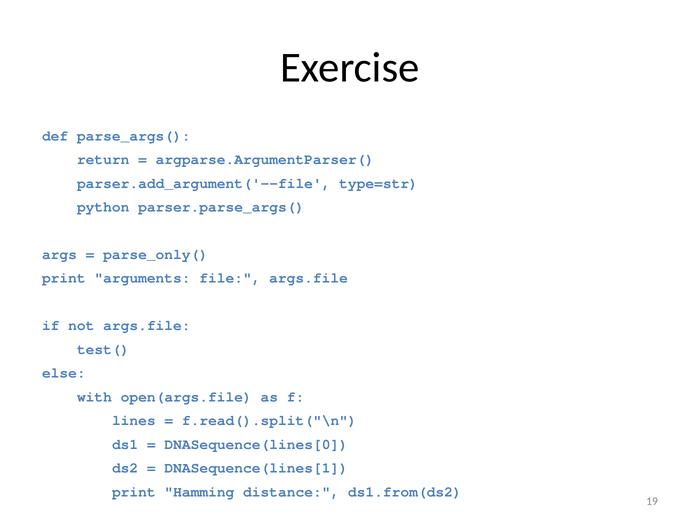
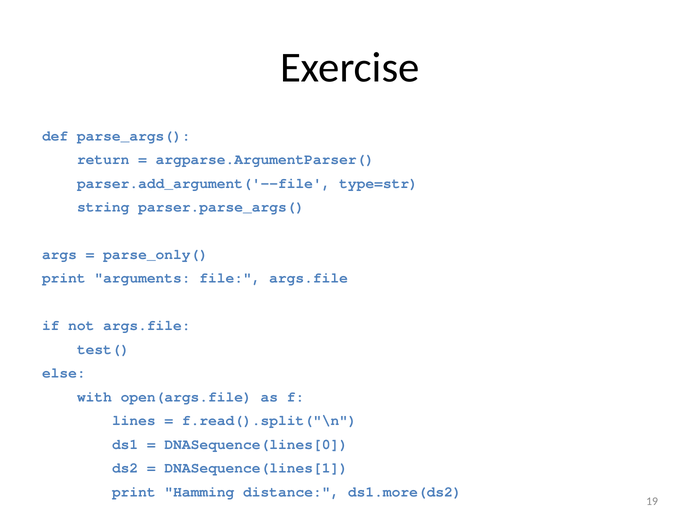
python: python -> string (103, 207)
ds1.from(ds2: ds1.from(ds2 -> ds1.more(ds2 (405, 492)
